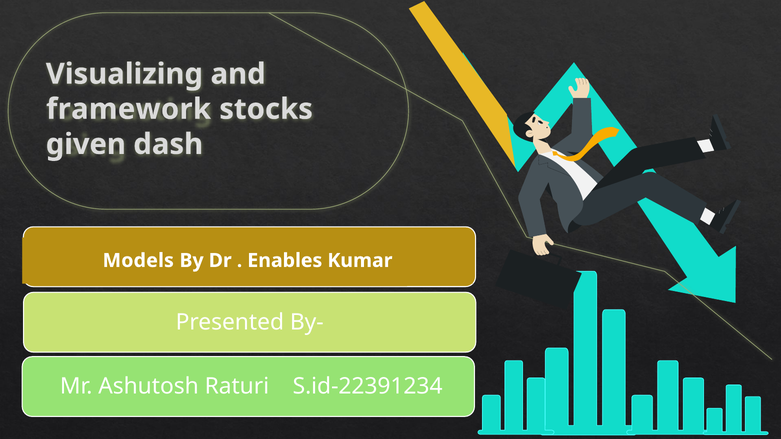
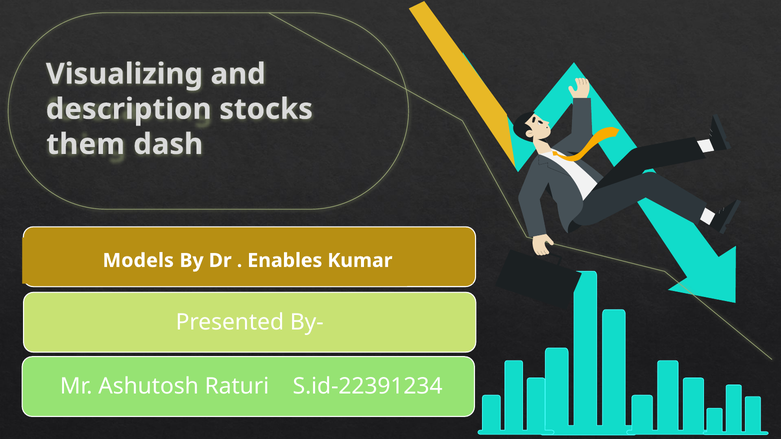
framework: framework -> description (129, 109)
given: given -> them (86, 144)
